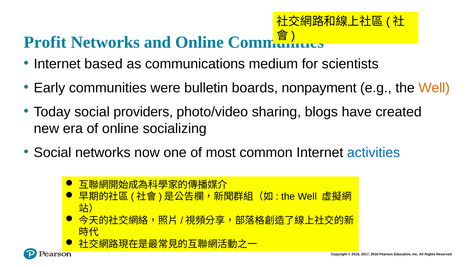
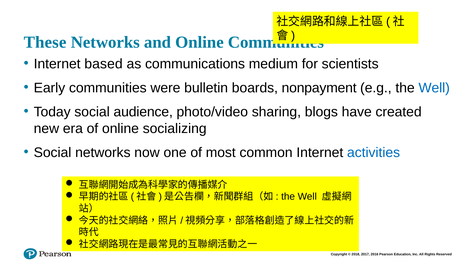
Profit: Profit -> These (45, 42)
Well colour: orange -> blue (434, 88)
providers: providers -> audience (143, 112)
